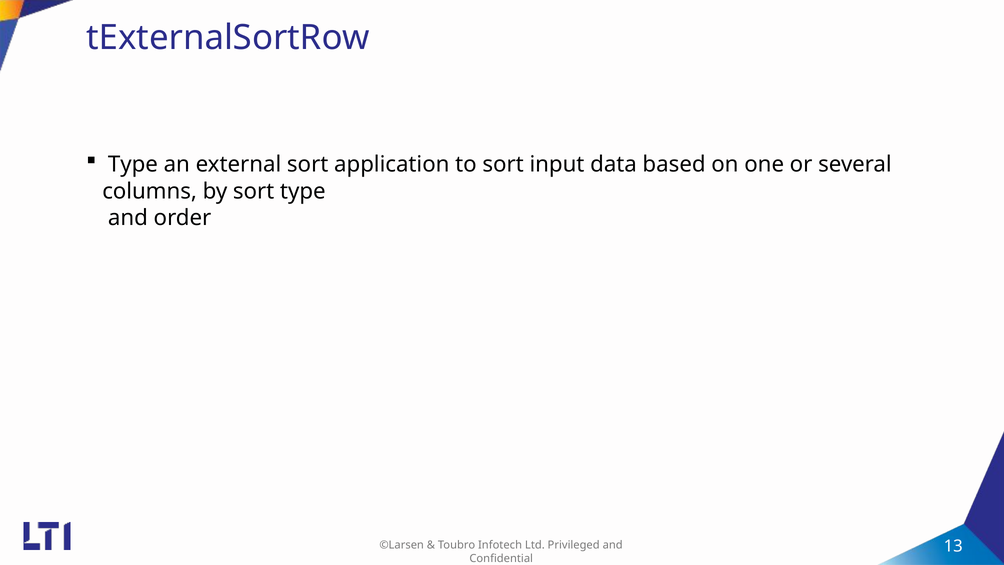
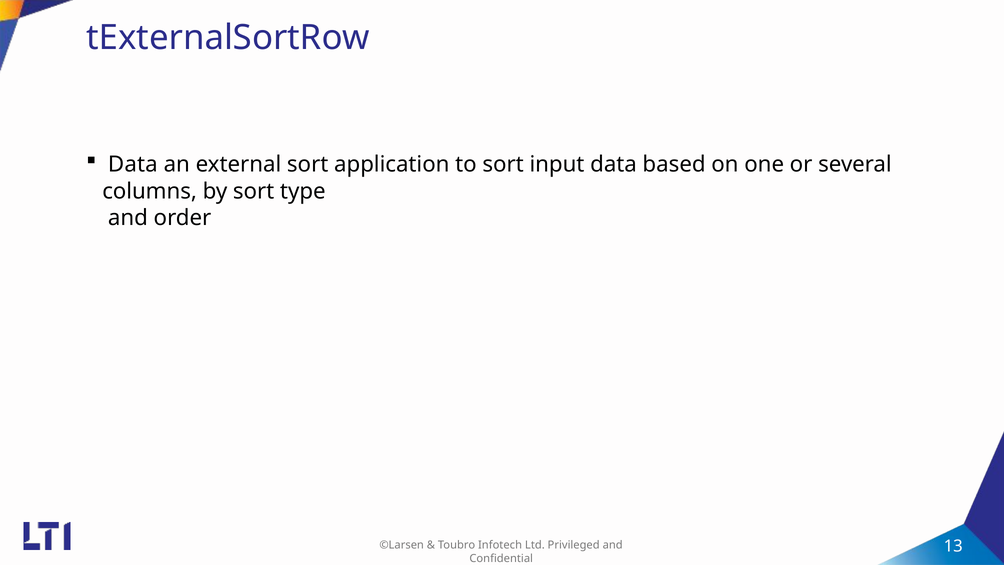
Type: Type -> Data (133, 164)
